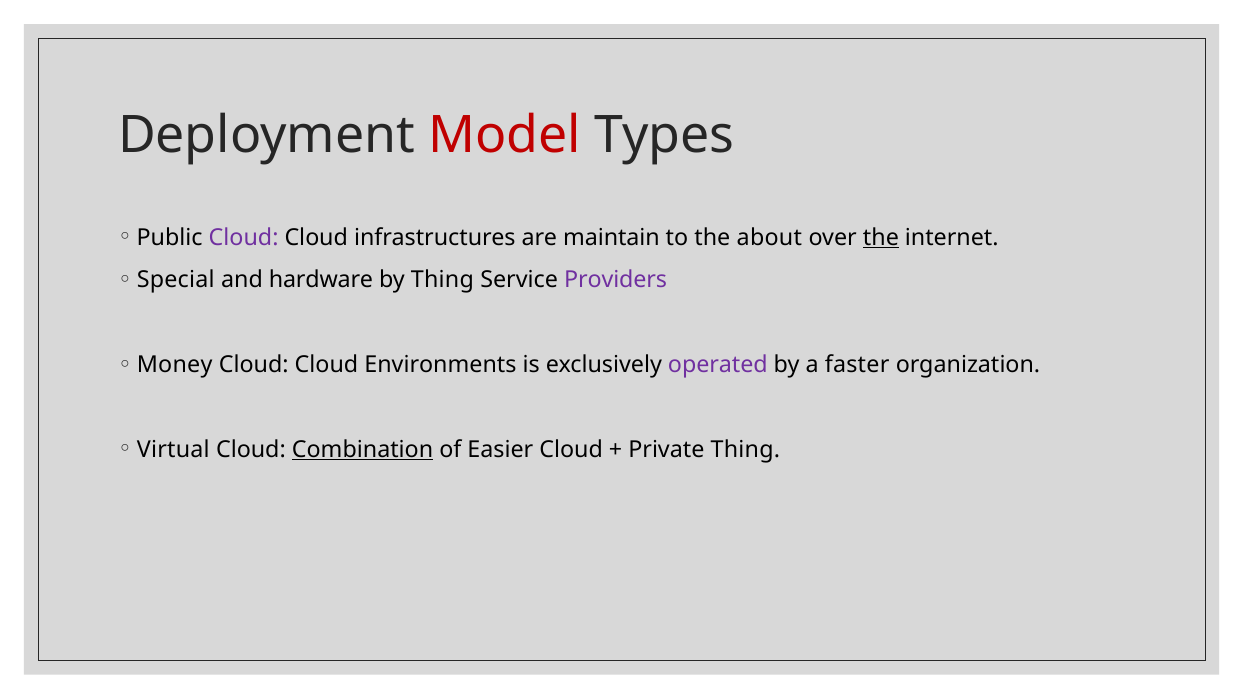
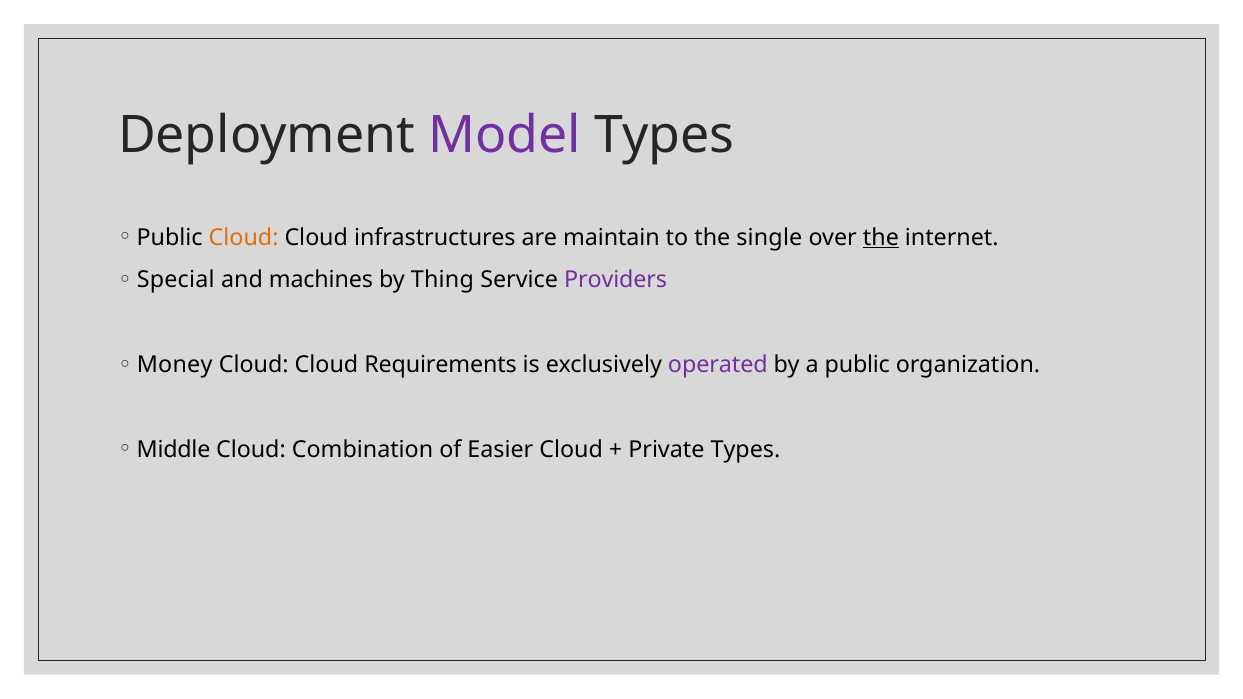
Model colour: red -> purple (505, 135)
Cloud colour: purple -> orange (244, 237)
about: about -> single (769, 237)
hardware: hardware -> machines (321, 280)
Environments: Environments -> Requirements (441, 365)
a faster: faster -> public (857, 365)
Virtual: Virtual -> Middle (174, 450)
Combination underline: present -> none (363, 450)
Private Thing: Thing -> Types (745, 450)
